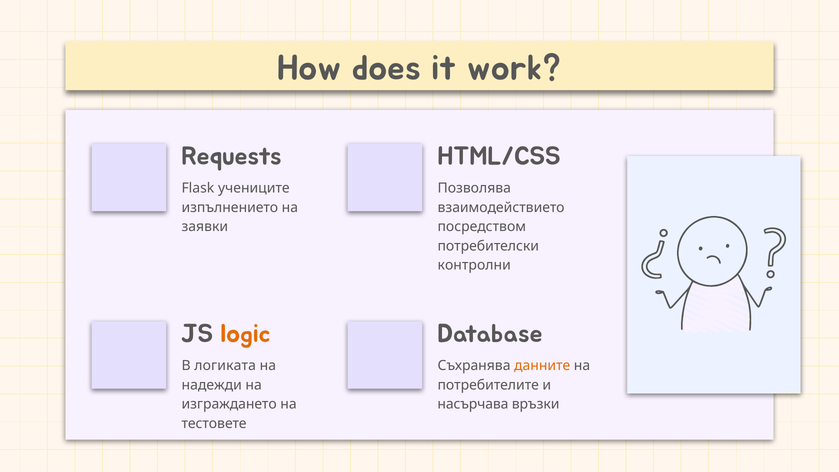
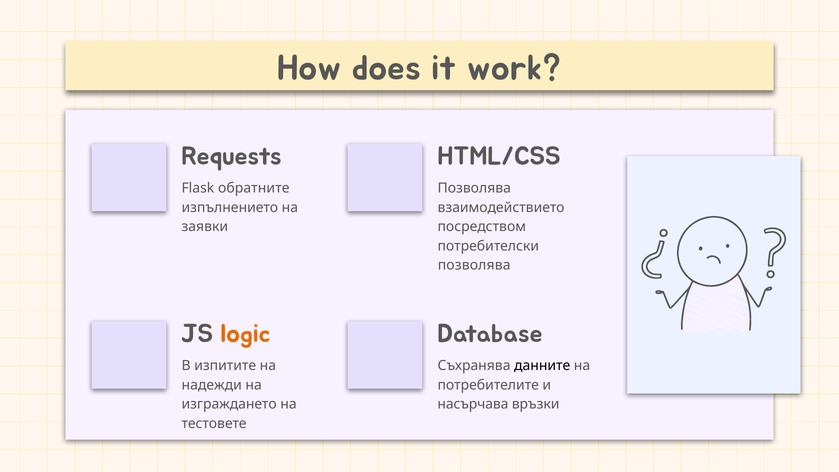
учениците: учениците -> обратните (254, 188)
контролни: контролни -> позволява (474, 265)
логиката: логиката -> изпитите (225, 366)
данните colour: orange -> black (542, 366)
